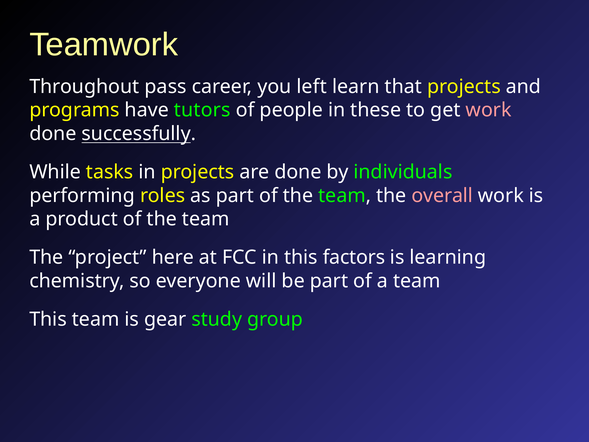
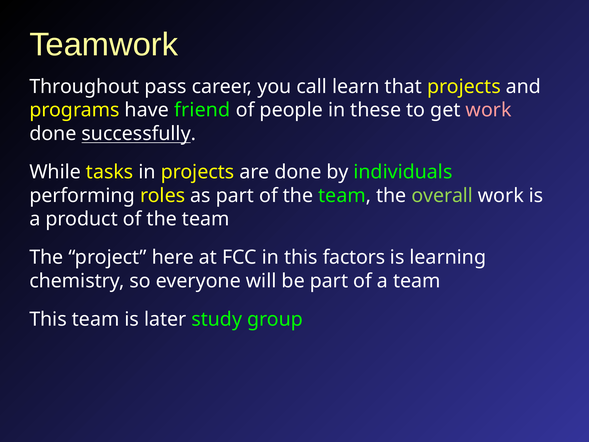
left: left -> call (312, 87)
tutors: tutors -> friend (202, 110)
overall colour: pink -> light green (442, 195)
gear: gear -> later (165, 319)
